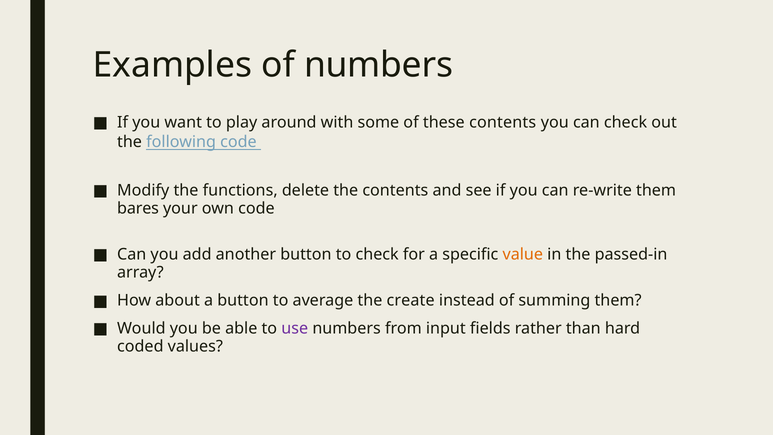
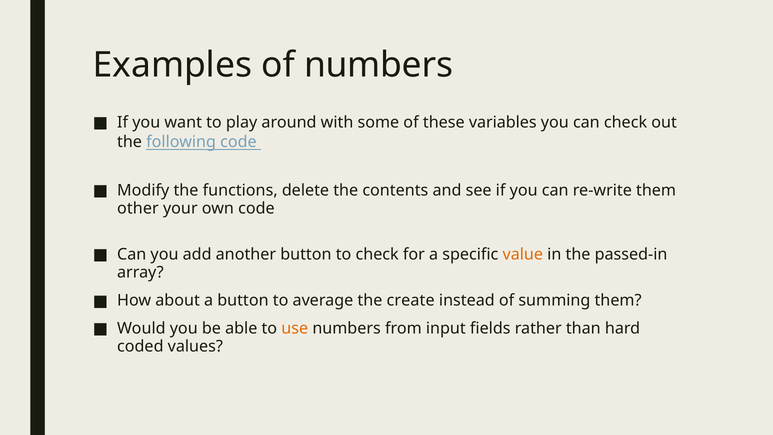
these contents: contents -> variables (503, 122)
bares: bares -> other (138, 208)
use colour: purple -> orange (295, 328)
